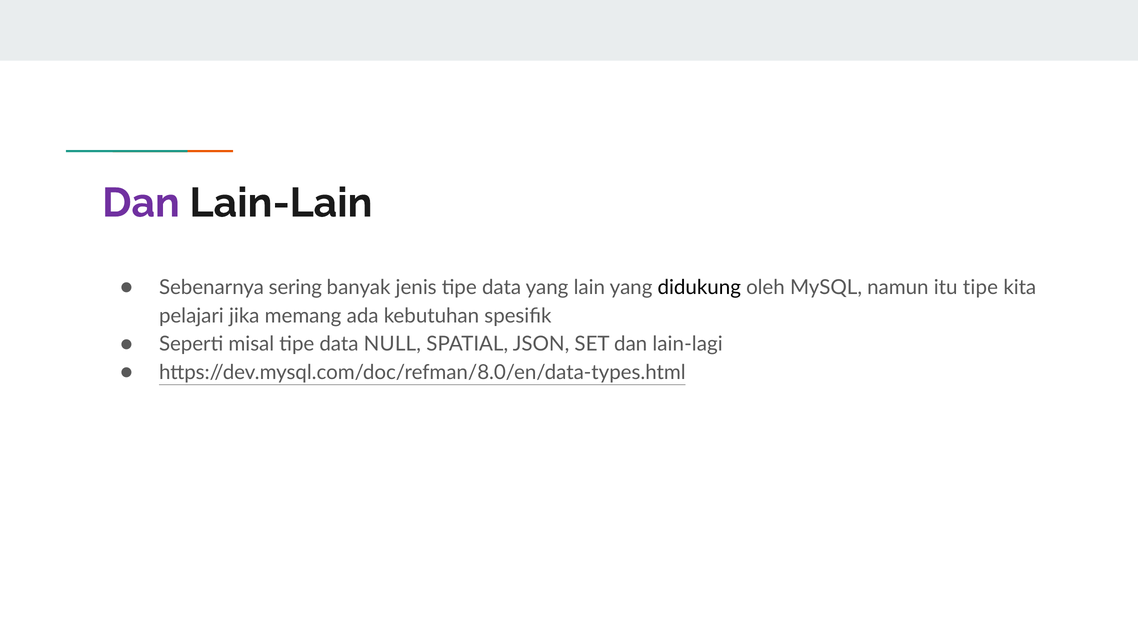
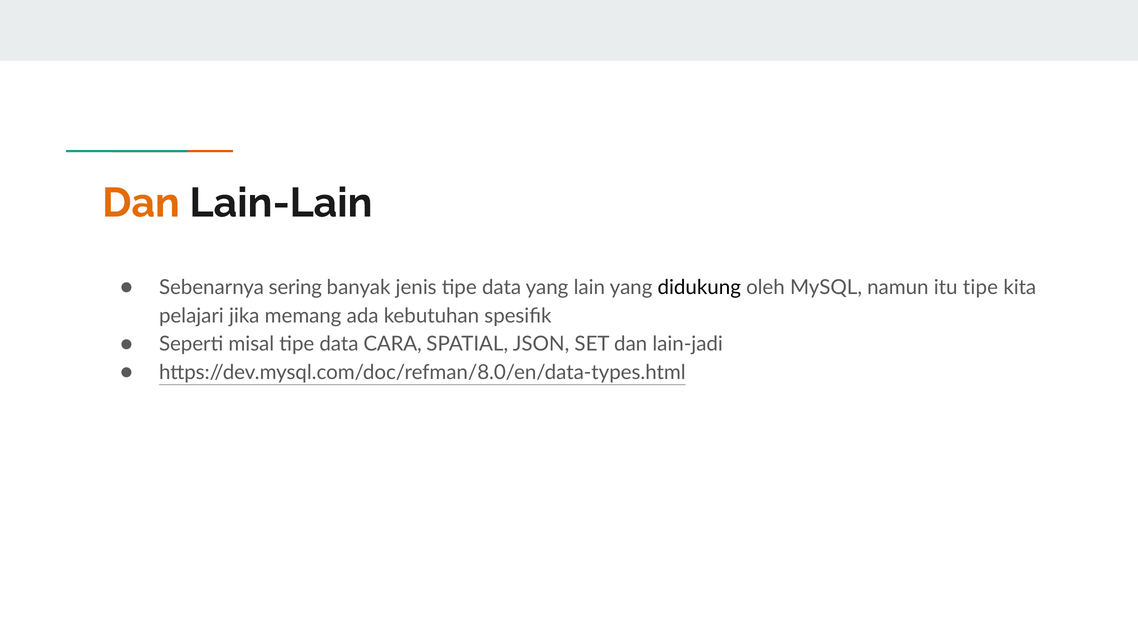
Dan colour: purple -> orange (141, 203)
NULL: NULL -> CARA (393, 344)
lain-lagi: lain-lagi -> lain-jadi (688, 344)
